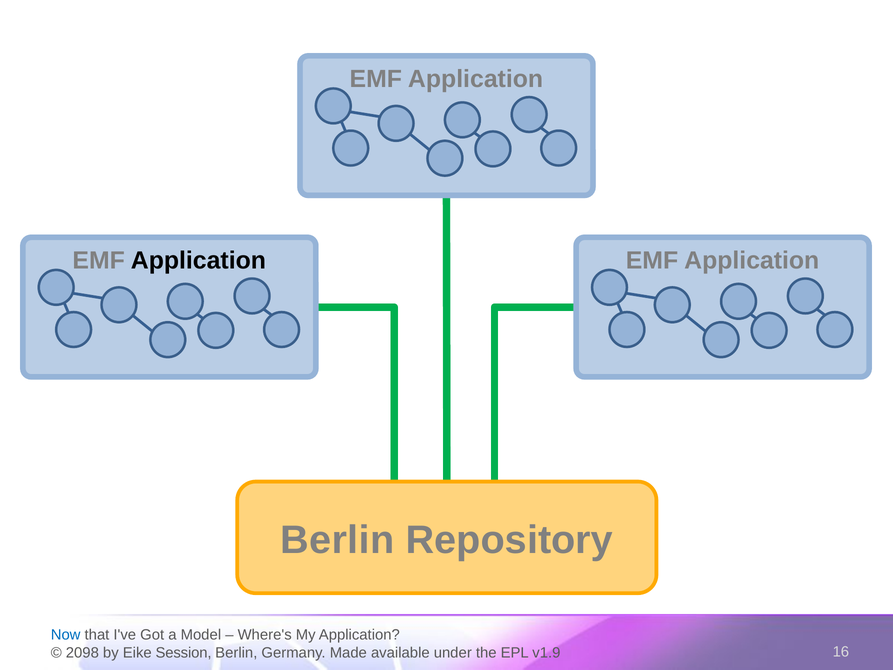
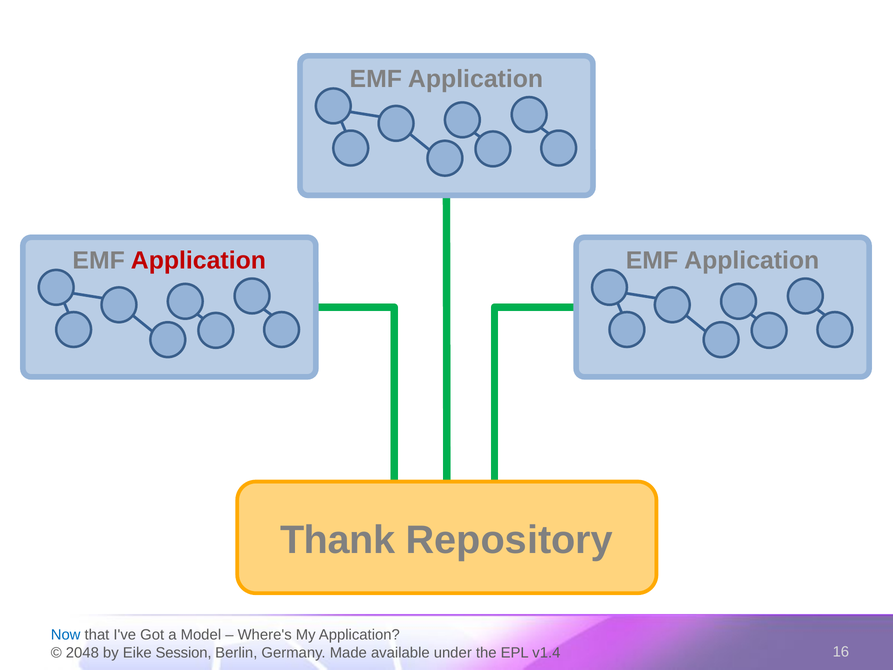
Application colour: black -> red (198, 261)
Berlin: Berlin -> Thank (338, 540)
2098: 2098 -> 2048 (82, 652)
v1.9: v1.9 -> v1.4 (546, 652)
